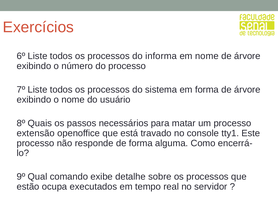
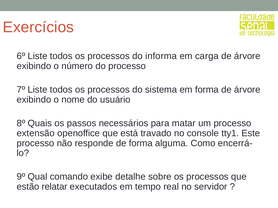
em nome: nome -> carga (207, 56)
ocupa: ocupa -> relatar (55, 187)
